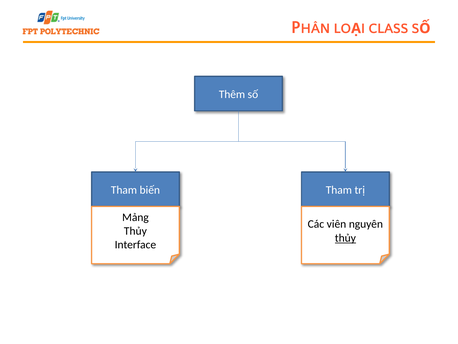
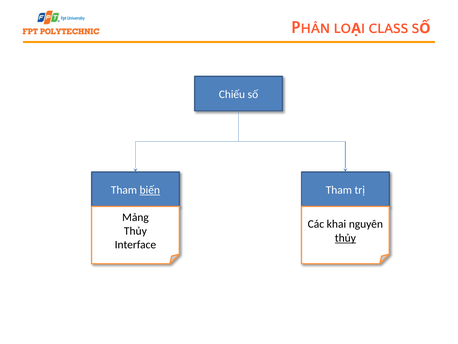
Thêm: Thêm -> Chiếu (232, 94)
biến underline: none -> present (150, 190)
viên: viên -> khai (336, 224)
